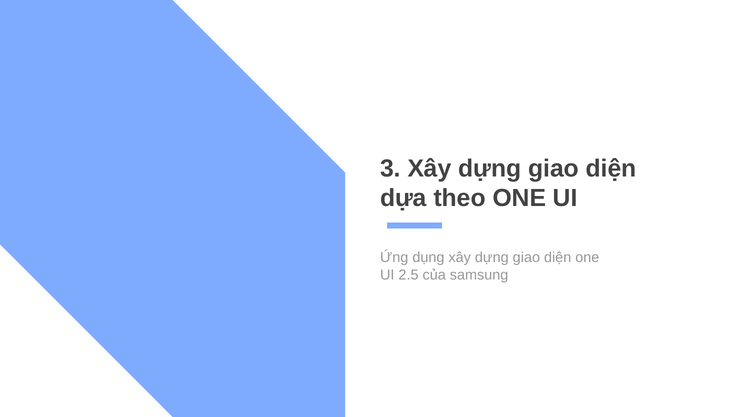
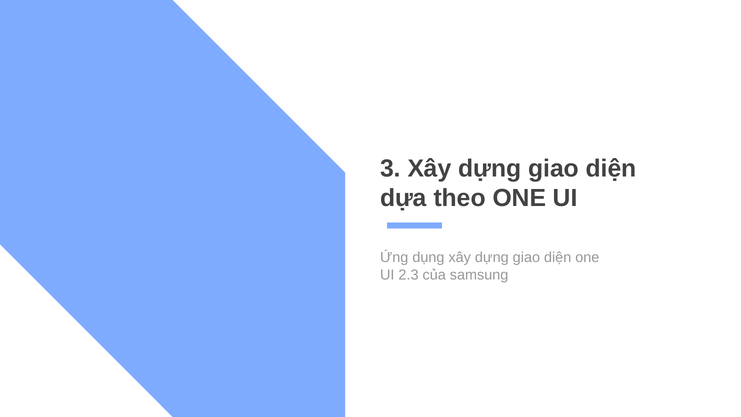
2.5: 2.5 -> 2.3 (409, 275)
